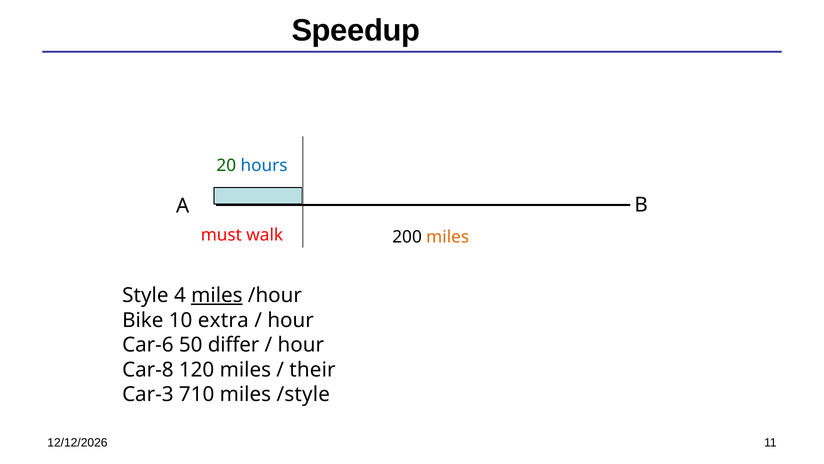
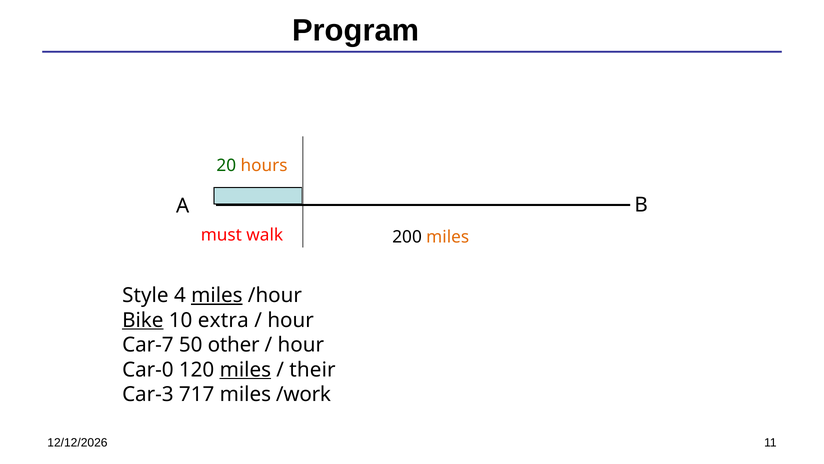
Speedup: Speedup -> Program (356, 31)
hours colour: blue -> orange (264, 165)
Bike underline: none -> present (143, 320)
Car-6: Car-6 -> Car-7 (148, 345)
differ: differ -> other (234, 345)
Car-8: Car-8 -> Car-0 (148, 369)
miles underline: none -> present (245, 369)
710: 710 -> 717 (197, 394)
/style: /style -> /work (303, 394)
